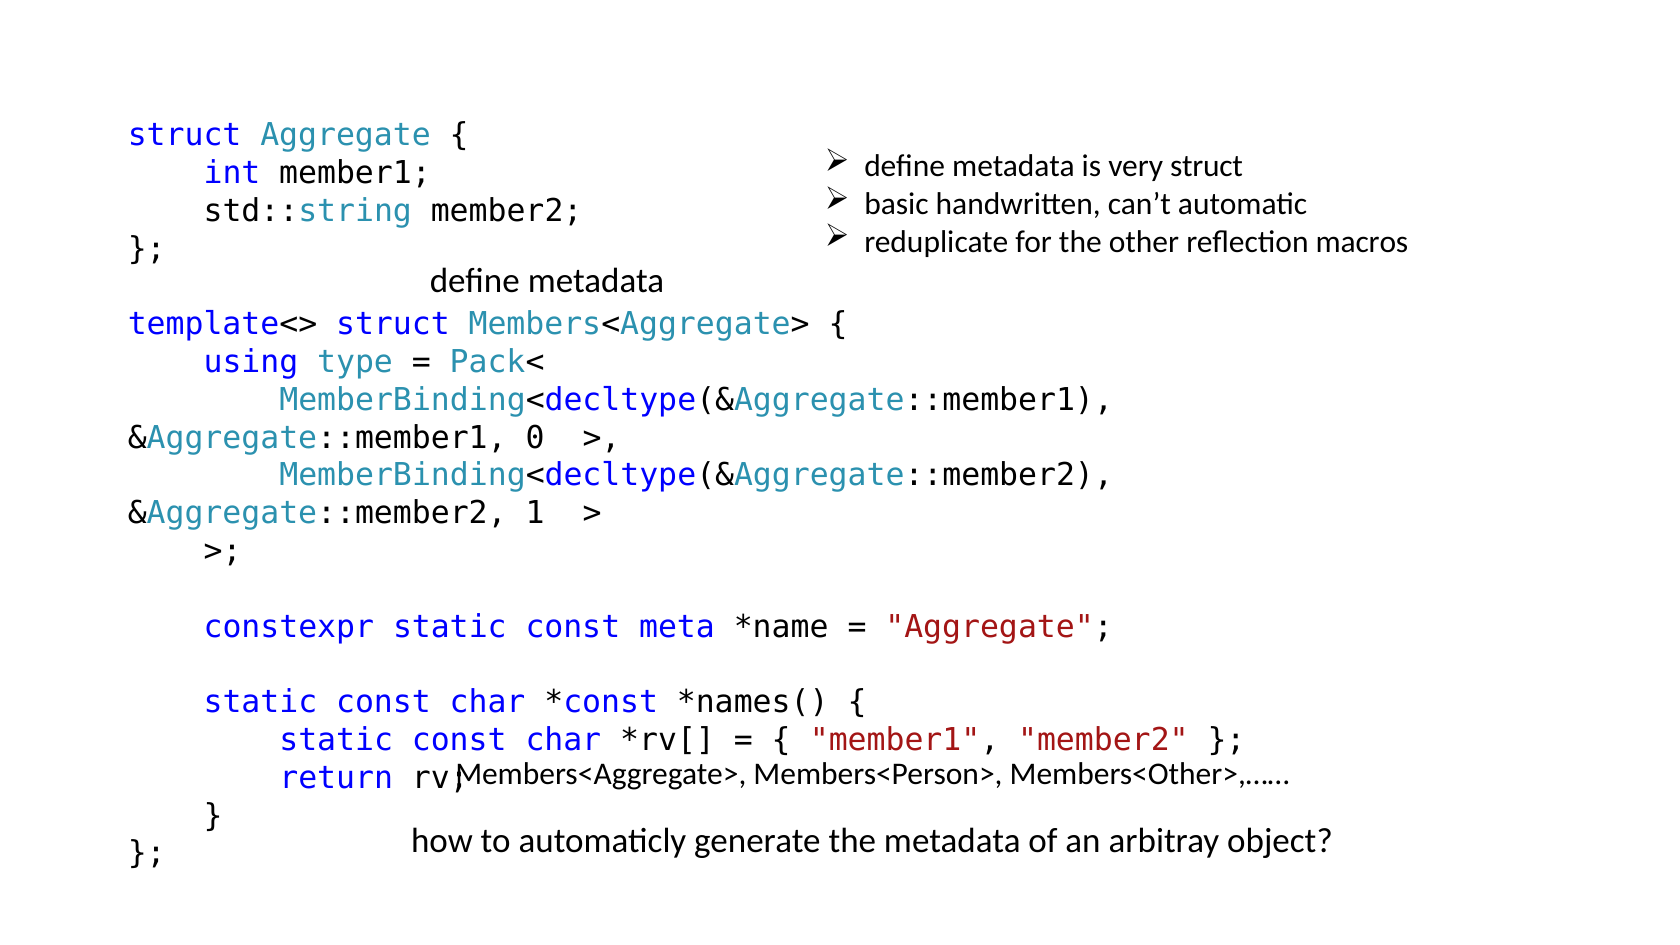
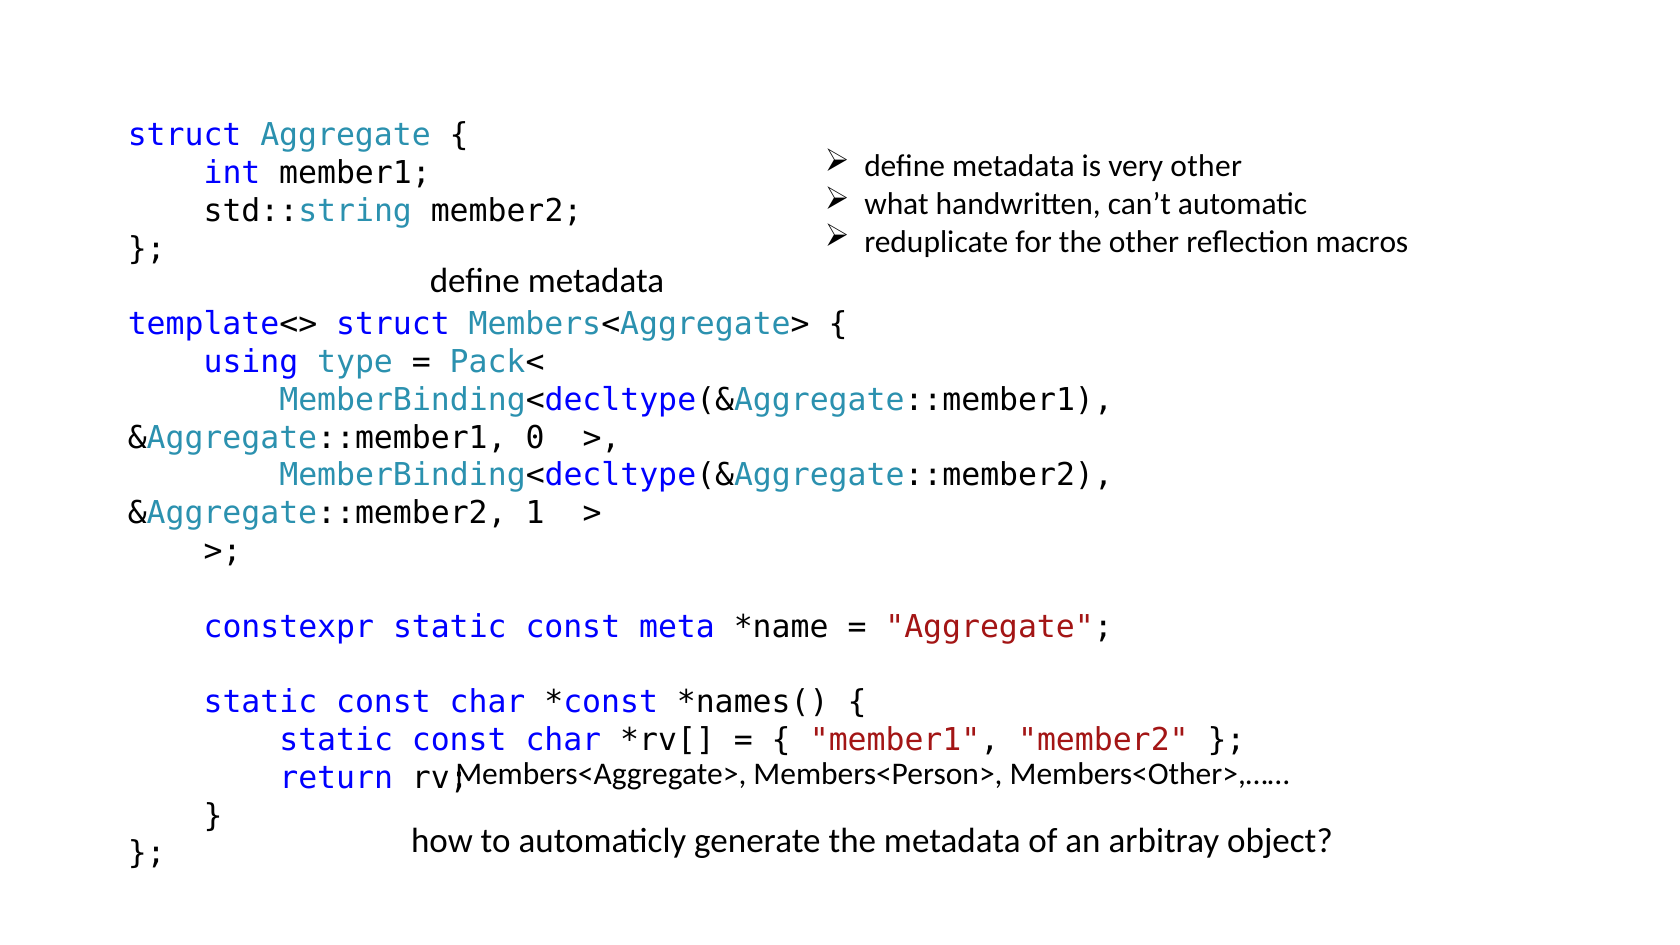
very struct: struct -> other (1206, 166)
basic: basic -> what (897, 204)
